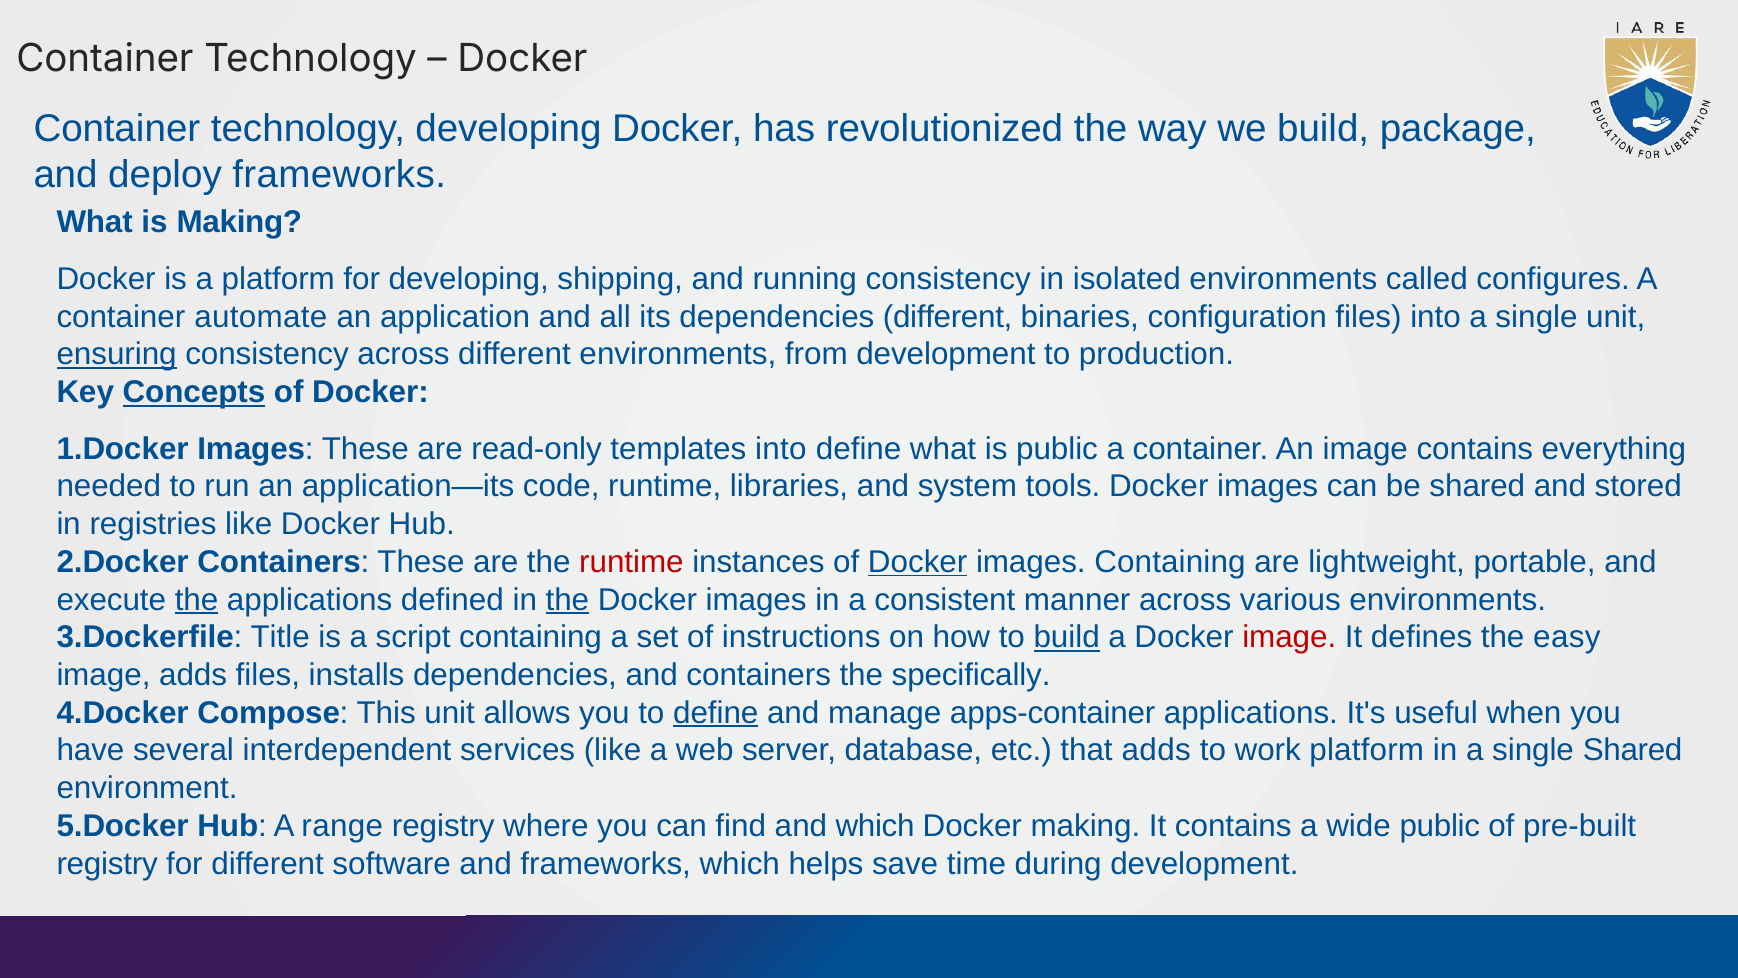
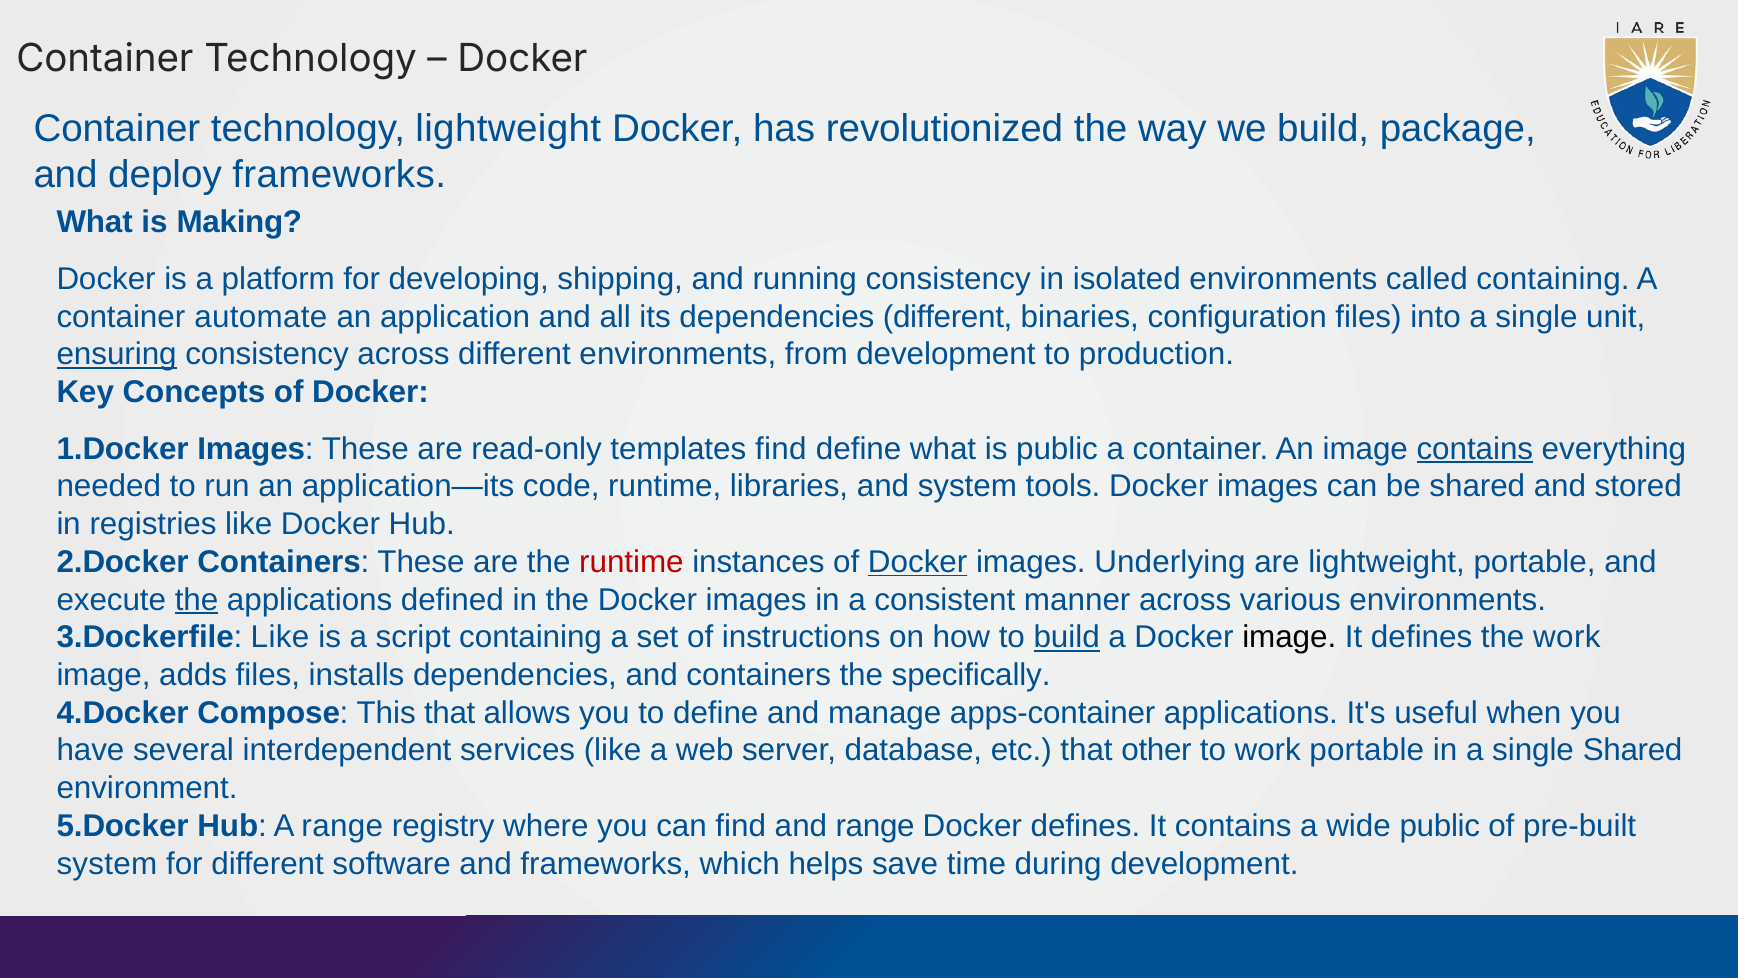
technology developing: developing -> lightweight (508, 129)
called configures: configures -> containing (1553, 279)
Concepts underline: present -> none (194, 392)
templates into: into -> find (781, 449)
contains underline: none -> present (1475, 449)
images Containing: Containing -> Underlying (1170, 562)
the underline: present -> none (567, 599)
Title: Title -> Like (280, 637)
image colour: red -> black (1289, 637)
the easy: easy -> work (1567, 637)
This unit: unit -> that (450, 713)
define underline: present -> none (716, 713)
that adds: adds -> other (1157, 750)
work platform: platform -> portable (1367, 750)
and which: which -> range (875, 826)
Docker making: making -> defines (1085, 826)
registry: registry -> system (107, 863)
